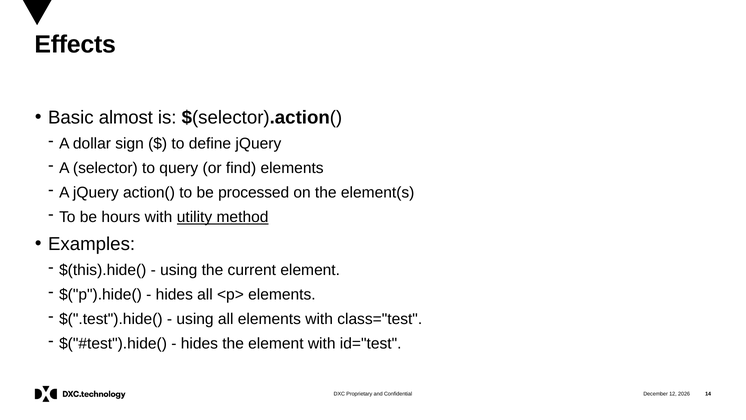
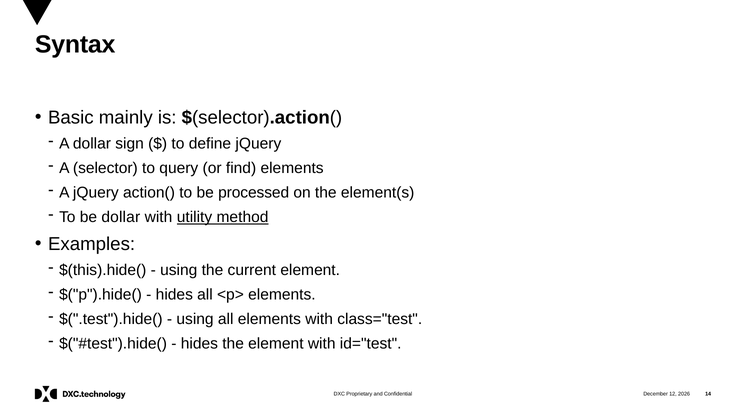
Effects: Effects -> Syntax (75, 45)
almost: almost -> mainly (126, 117)
be hours: hours -> dollar (121, 217)
